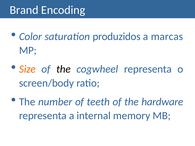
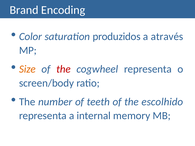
marcas: marcas -> através (167, 37)
the colour: black -> red (63, 69)
hardware: hardware -> escolhido (162, 102)
